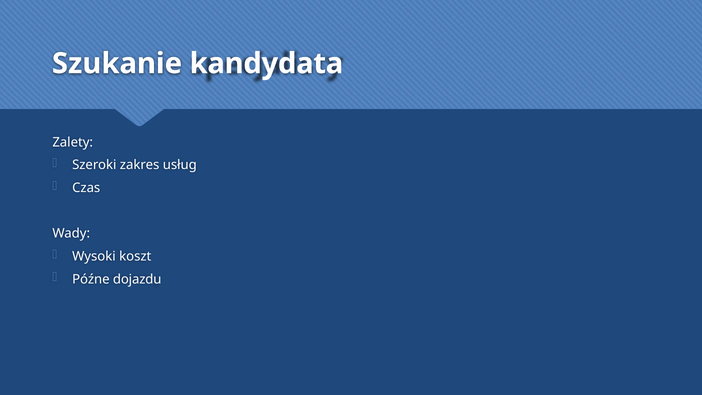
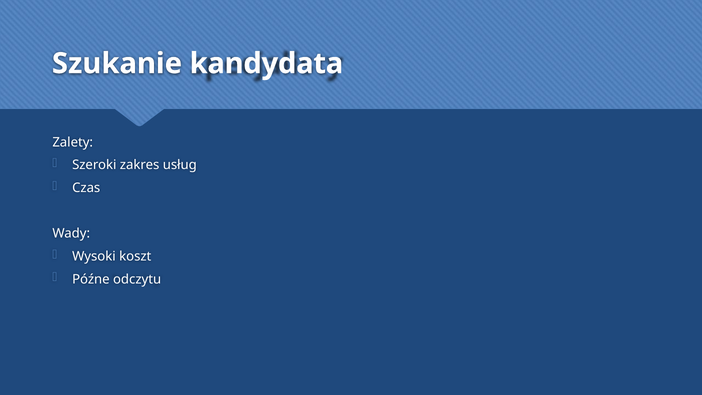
dojazdu: dojazdu -> odczytu (137, 279)
